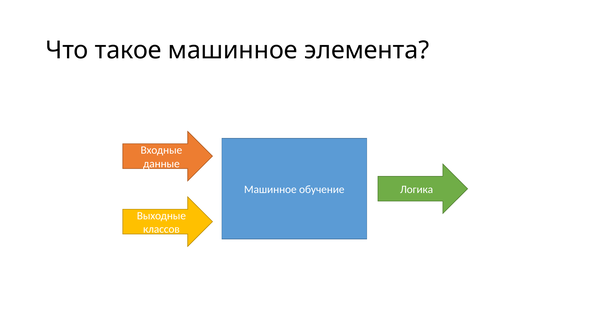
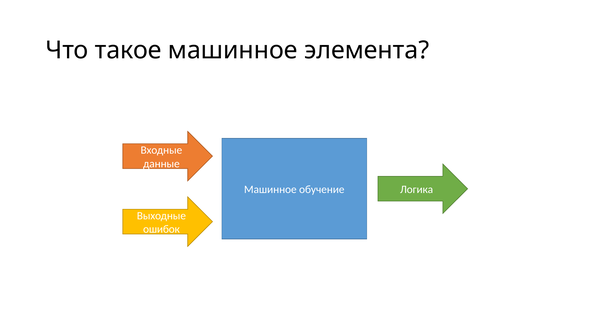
классов: классов -> ошибок (161, 229)
